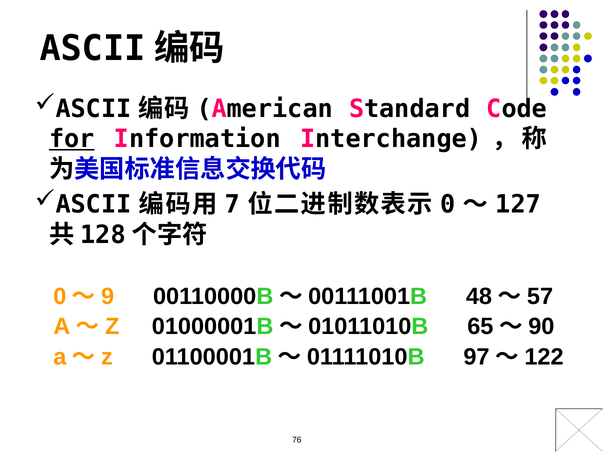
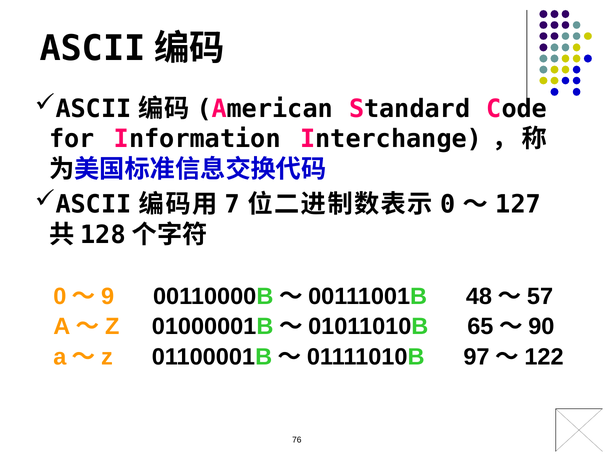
for underline: present -> none (72, 139)
